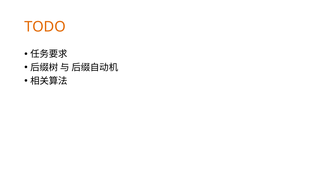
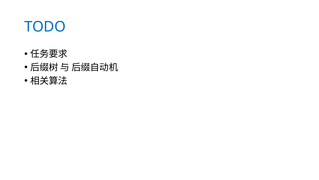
TODO colour: orange -> blue (45, 27)
